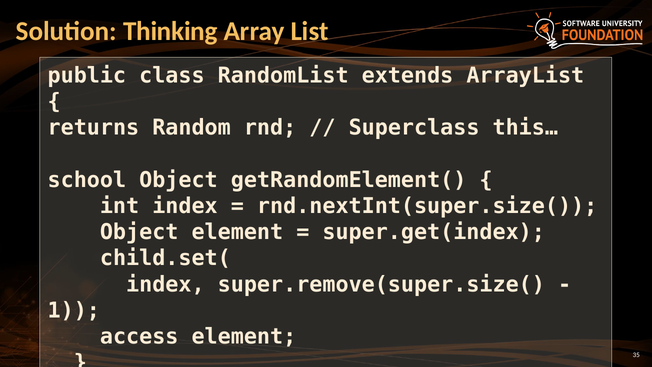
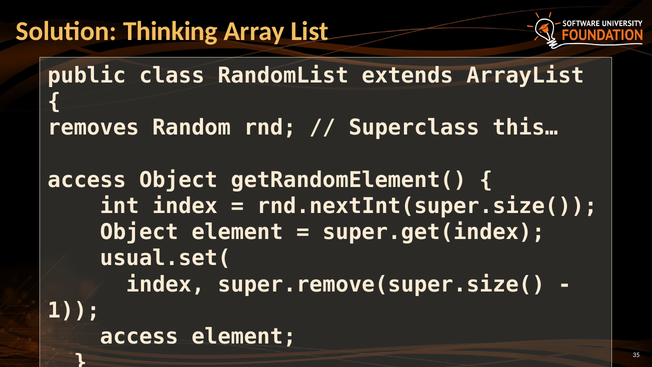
returns: returns -> removes (93, 128)
school: school -> access (87, 180)
child.set(: child.set( -> usual.set( (165, 258)
